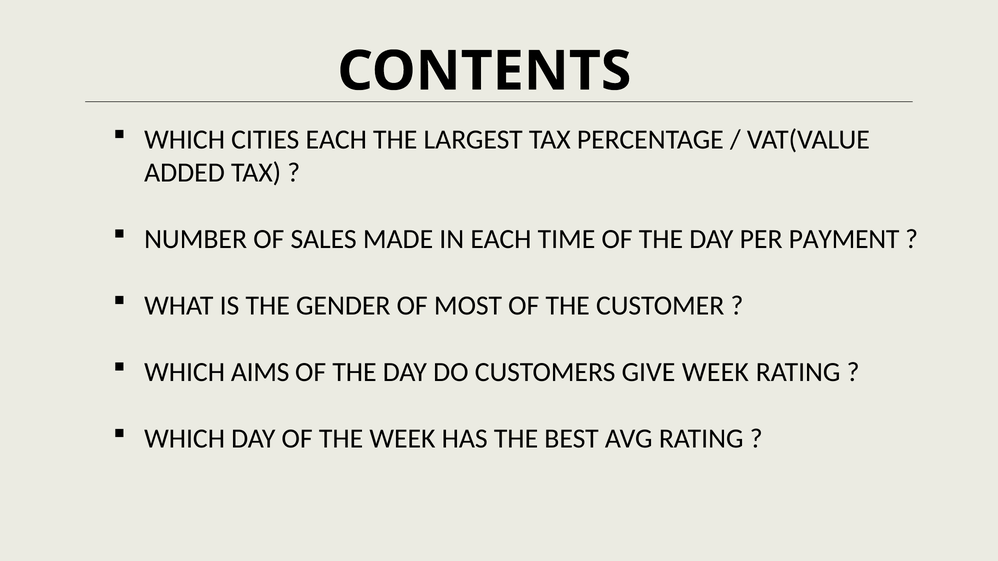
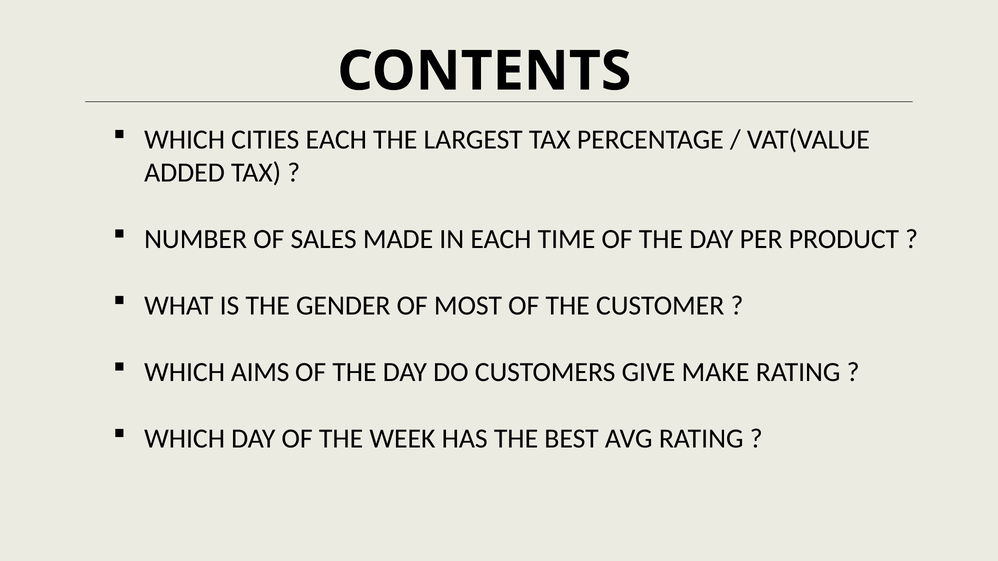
PAYMENT: PAYMENT -> PRODUCT (844, 239)
GIVE WEEK: WEEK -> MAKE (716, 372)
